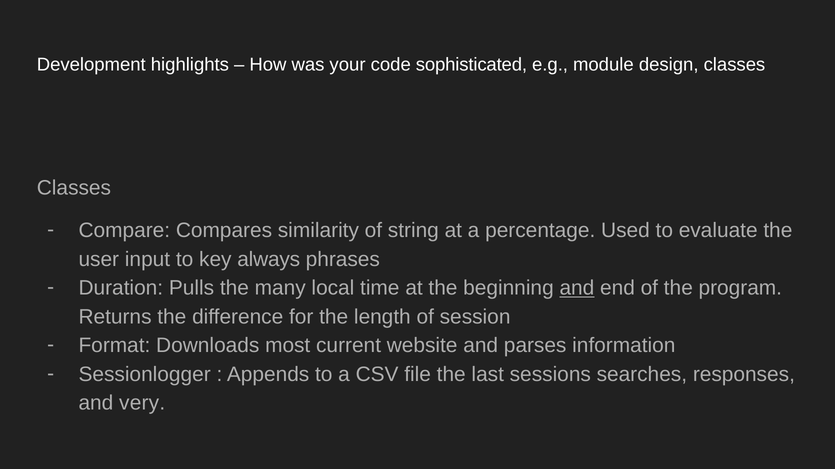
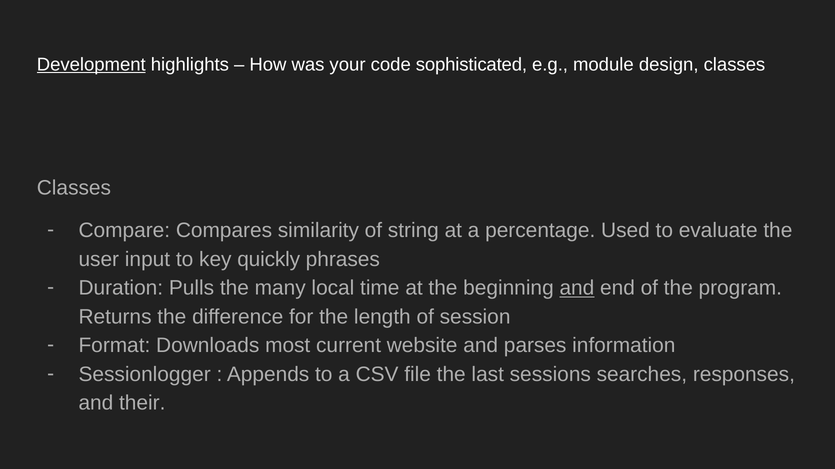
Development underline: none -> present (91, 65)
always: always -> quickly (269, 260)
very: very -> their (142, 404)
